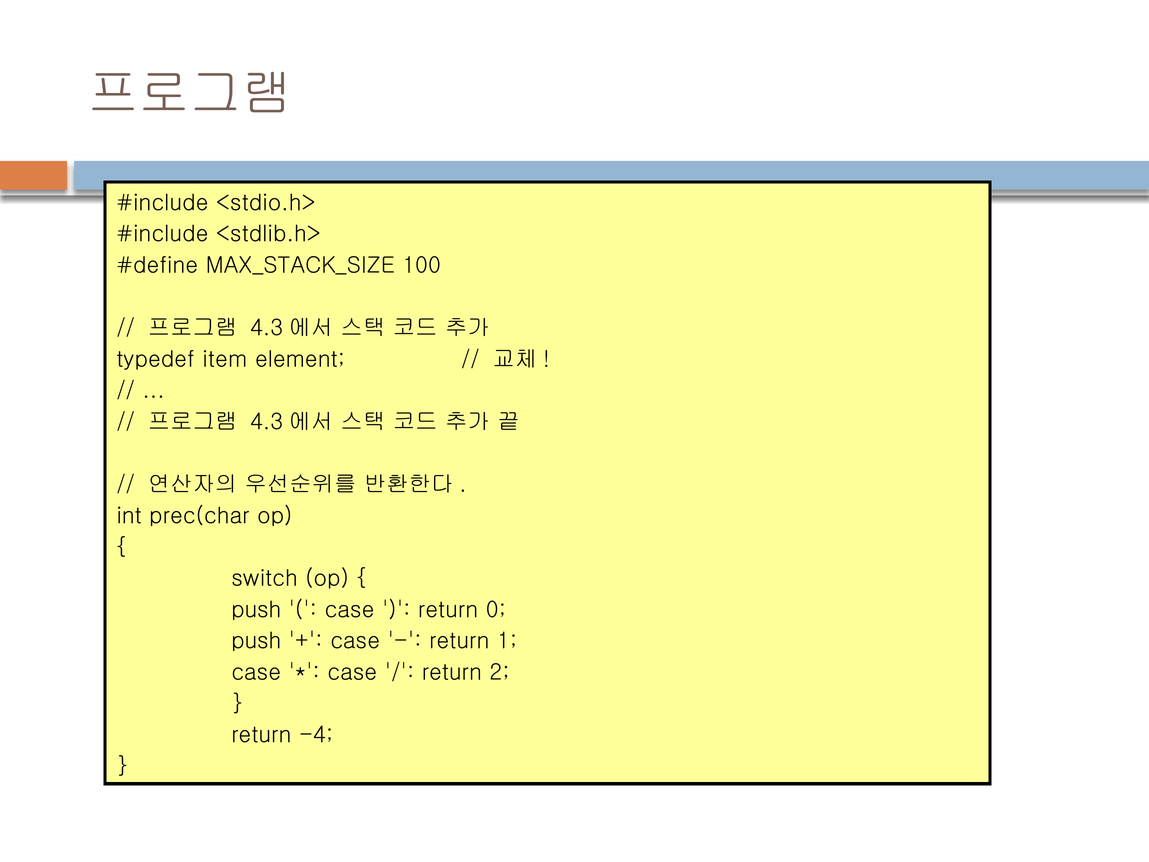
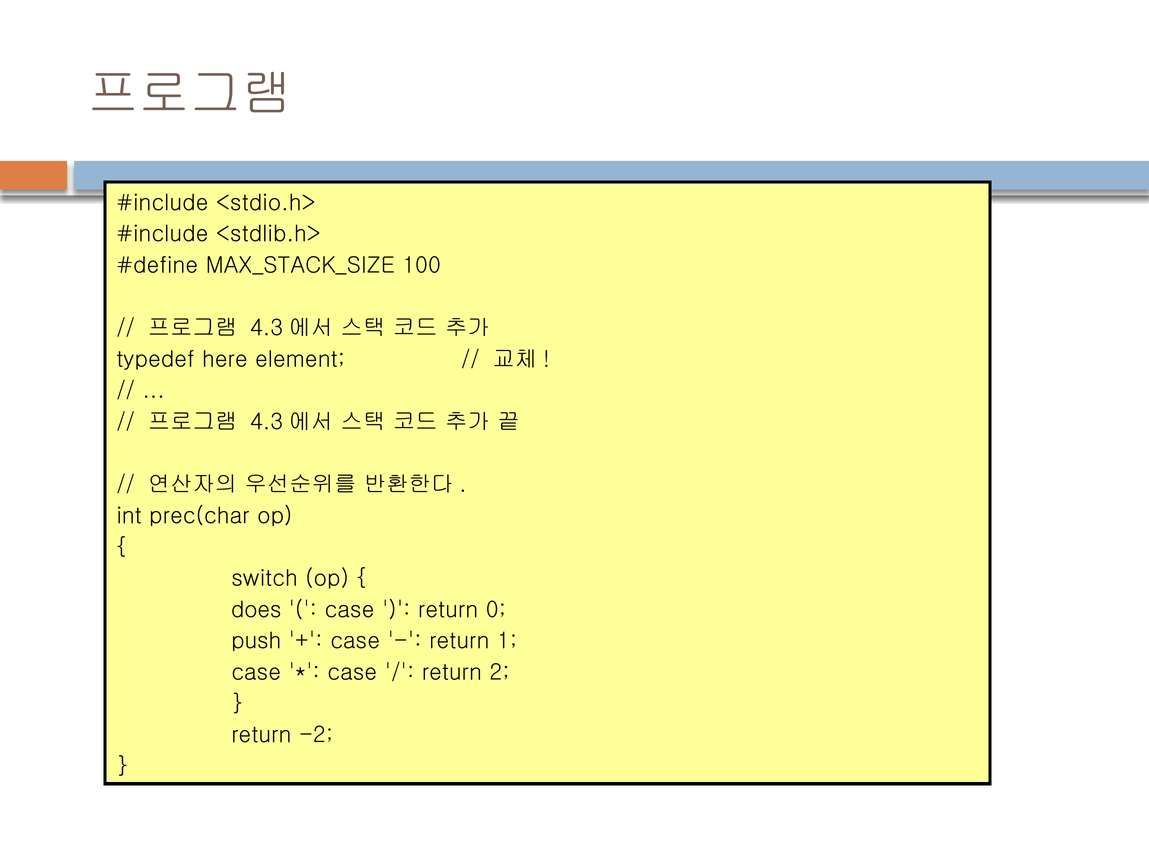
item: item -> here (225, 359)
push: push -> does (256, 610)
-4: -4 -> -2 (316, 735)
